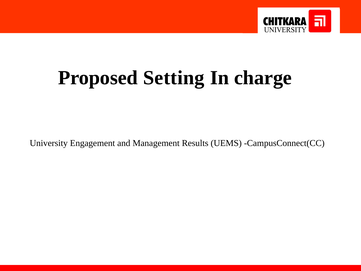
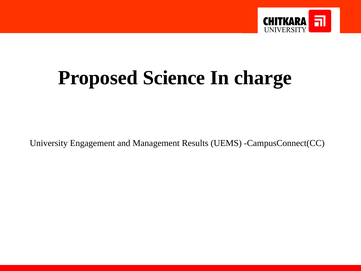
Setting: Setting -> Science (174, 78)
